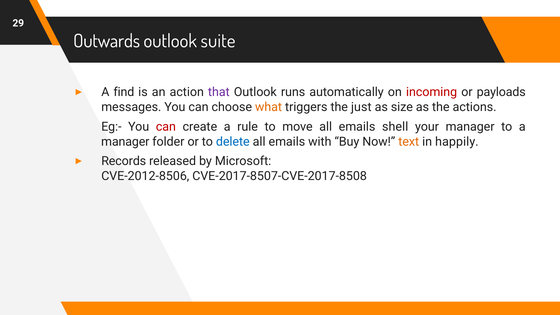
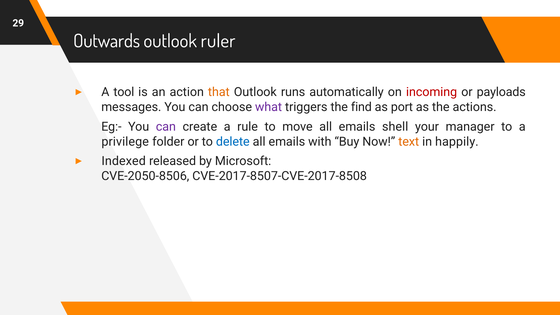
suite: suite -> ruler (218, 41)
find: find -> tool (124, 92)
that colour: purple -> orange (219, 92)
what colour: orange -> purple (269, 107)
just: just -> find (361, 107)
size: size -> port (402, 107)
can colour: red -> purple (166, 127)
manager: manager -> privilege (125, 142)
Records: Records -> Indexed (124, 161)
CVE-2012-8506: CVE-2012-8506 -> CVE-2050-8506 (145, 176)
